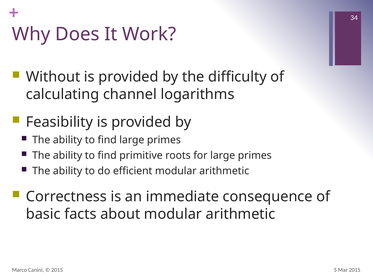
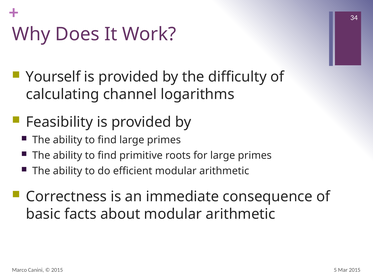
Without: Without -> Yourself (53, 77)
